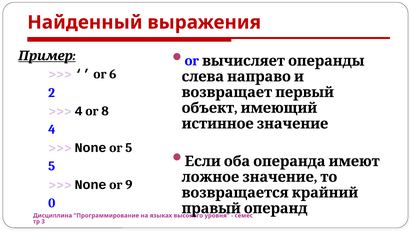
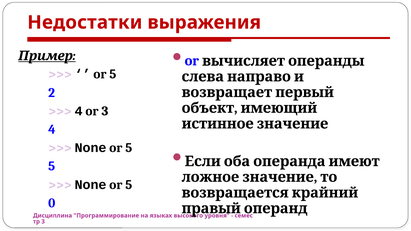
Найденный: Найденный -> Недостатки (85, 22)
6: 6 -> 5 (113, 74)
or 8: 8 -> 3 (105, 111)
9: 9 -> 5 (129, 185)
